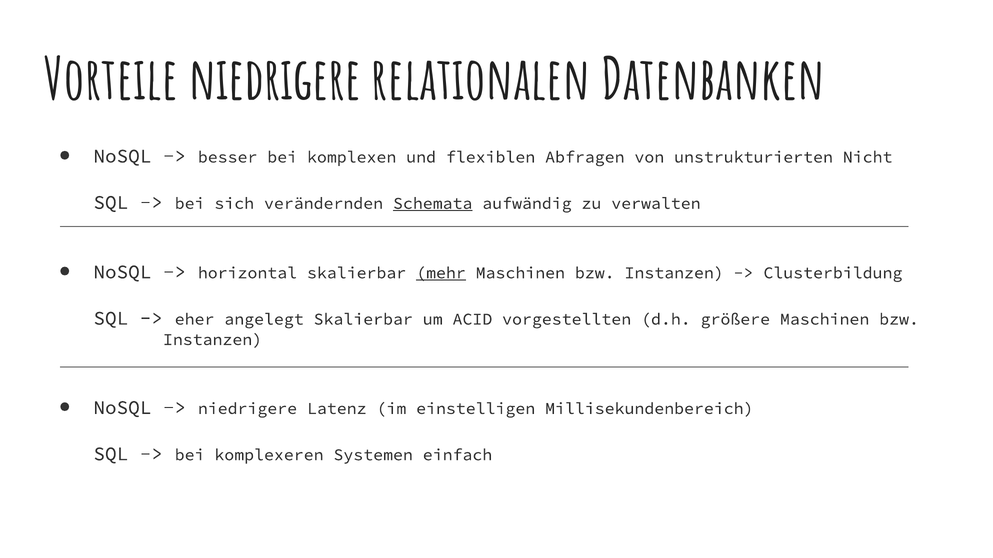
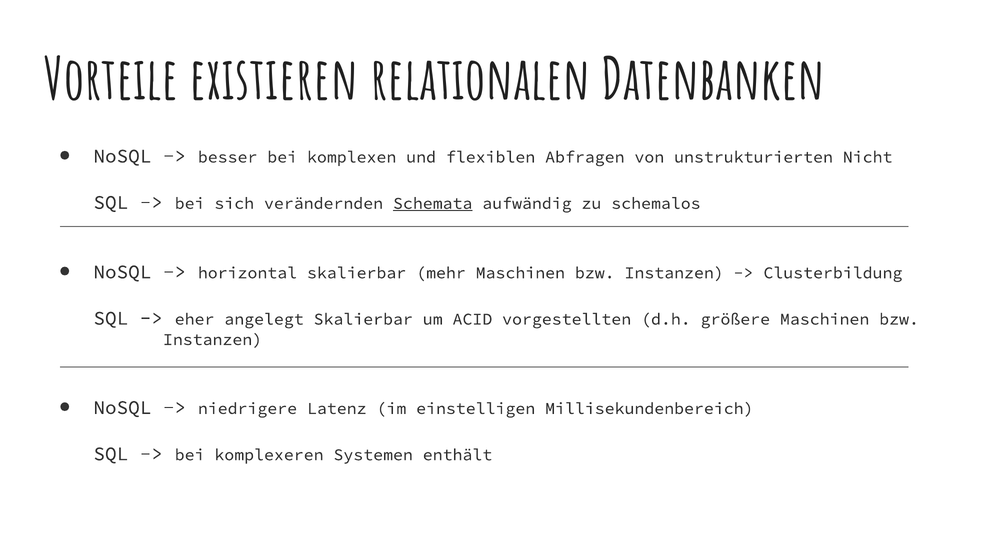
Vorteile niedrigere: niedrigere -> existieren (274, 81)
verwalten: verwalten -> schemalos (656, 204)
mehr underline: present -> none (441, 273)
einfach: einfach -> enthält (458, 455)
